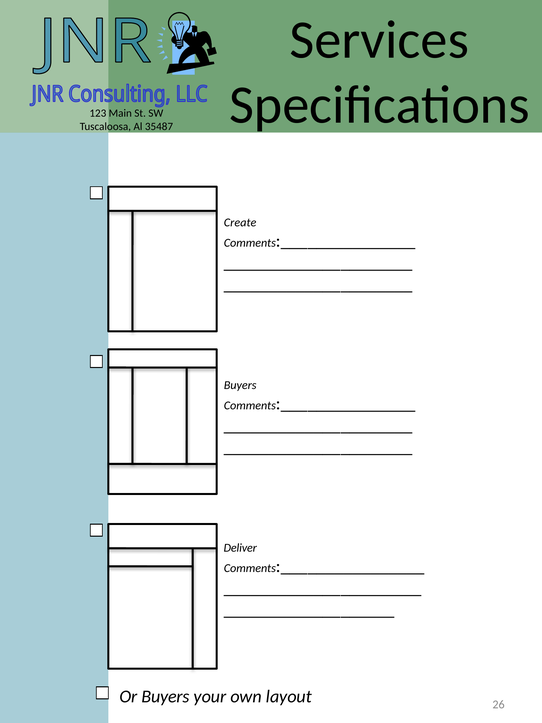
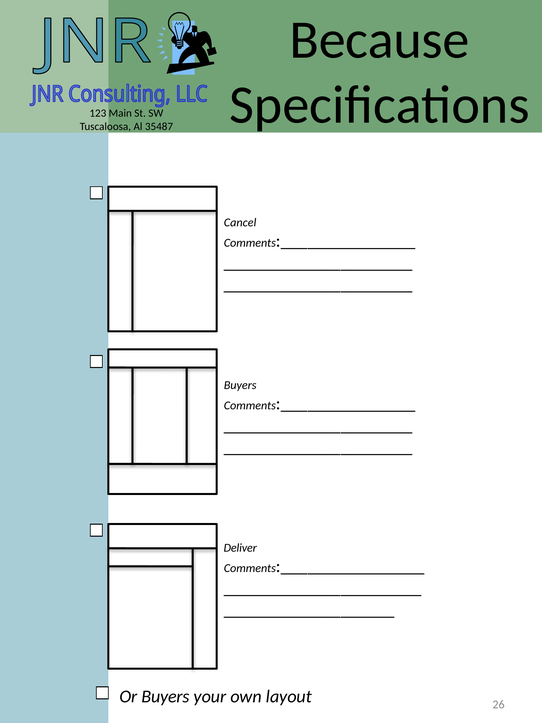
Services: Services -> Because (379, 40)
Create: Create -> Cancel (240, 222)
